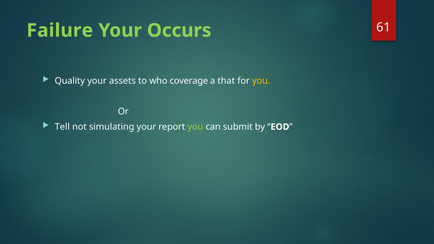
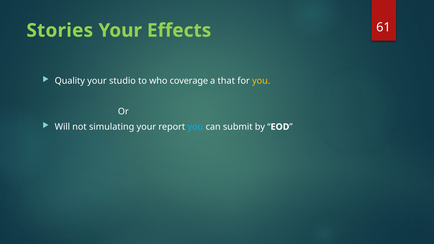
Failure: Failure -> Stories (60, 30)
Occurs: Occurs -> Effects (179, 30)
assets: assets -> studio (122, 81)
Tell: Tell -> Will (62, 127)
you colour: light green -> light blue (195, 127)
